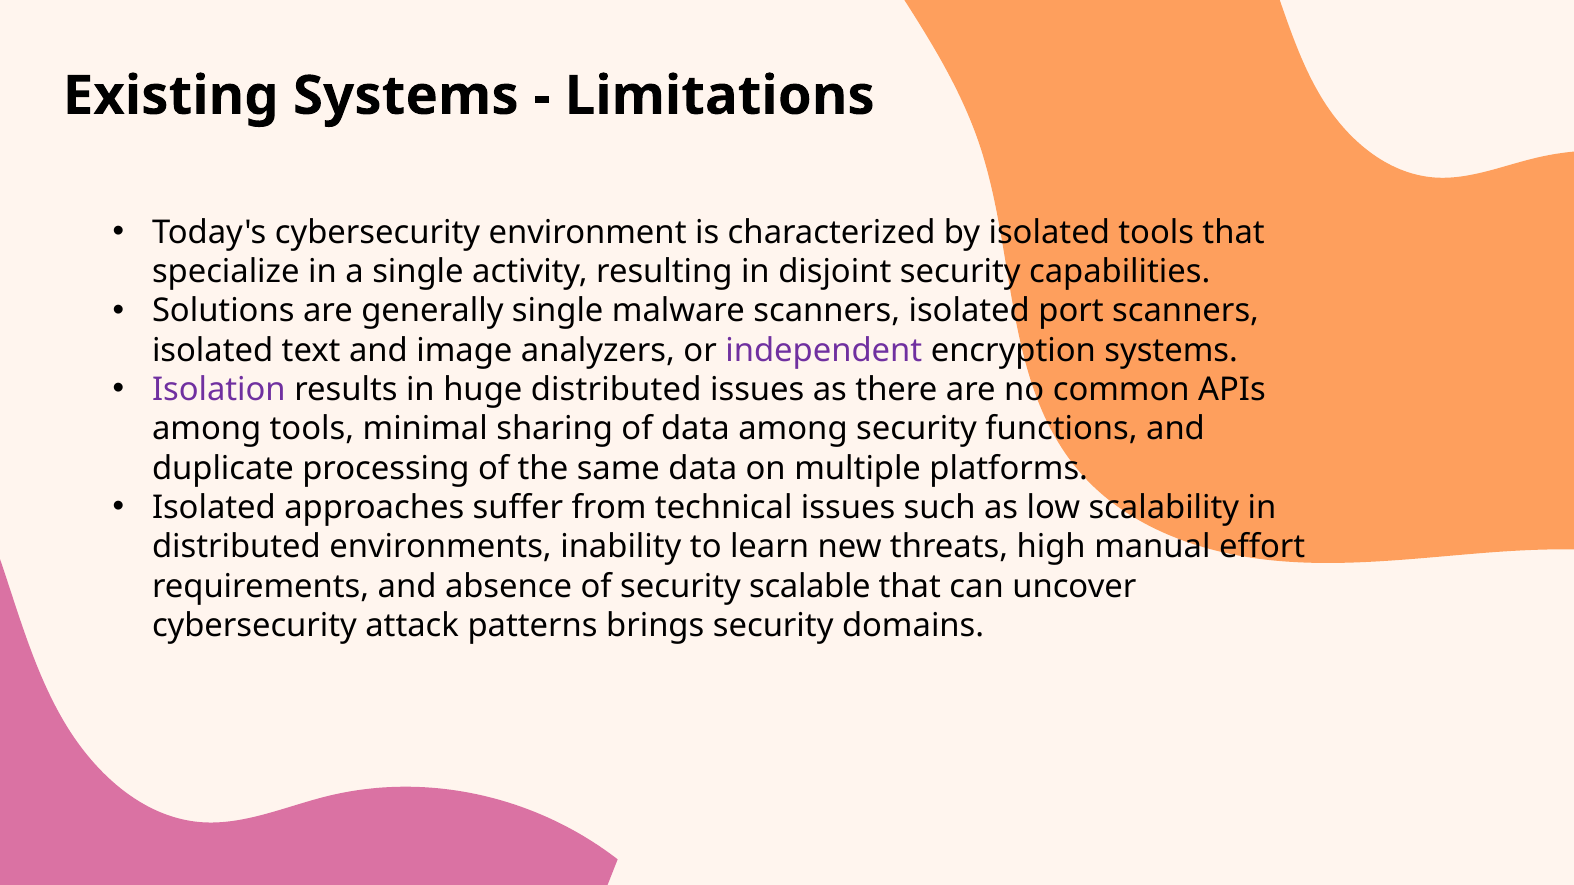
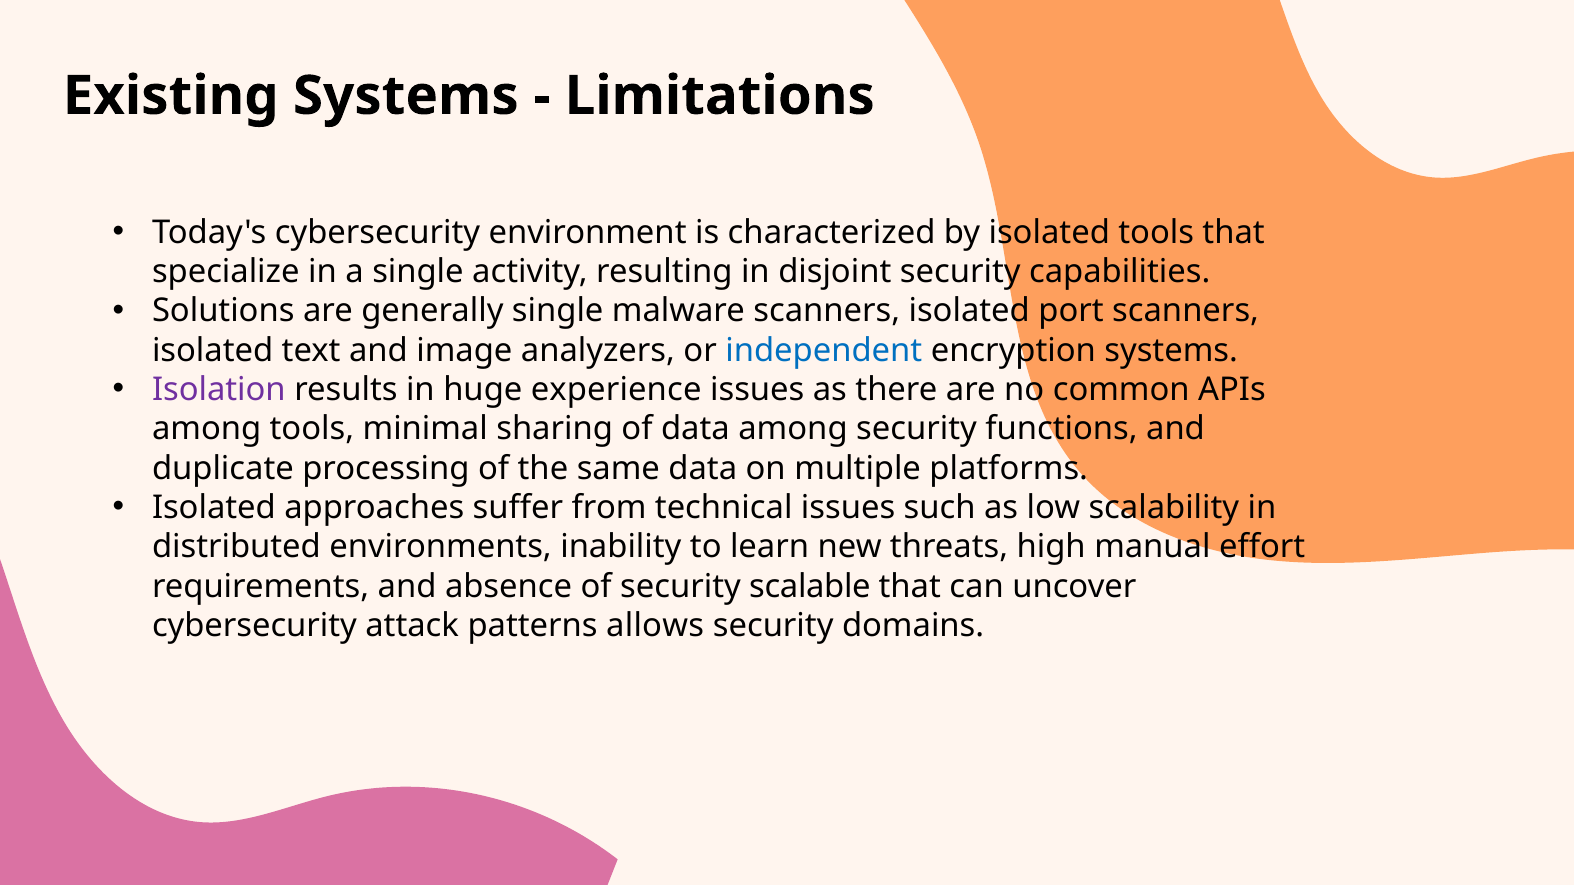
independent colour: purple -> blue (824, 350)
huge distributed: distributed -> experience (616, 390)
brings: brings -> allows (655, 626)
